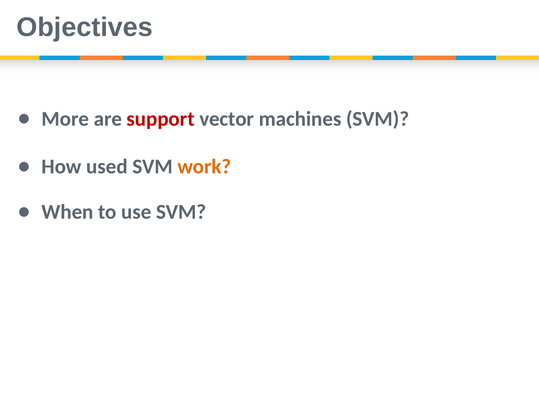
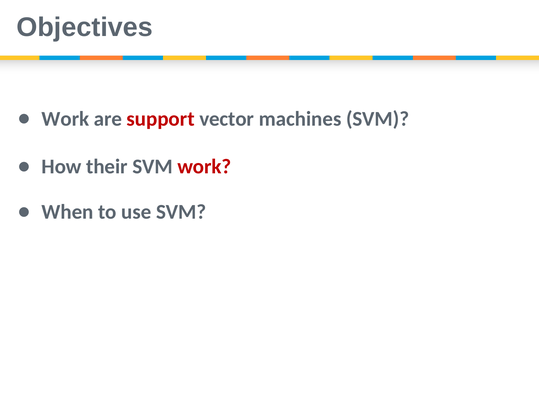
More: More -> Work (65, 119)
used: used -> their (107, 167)
work colour: orange -> red (204, 167)
